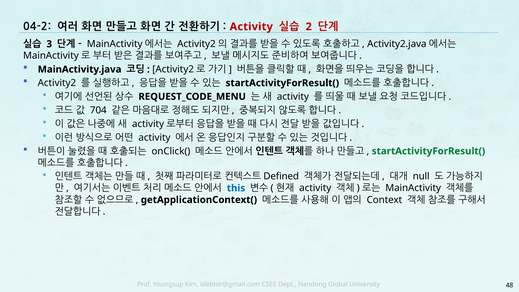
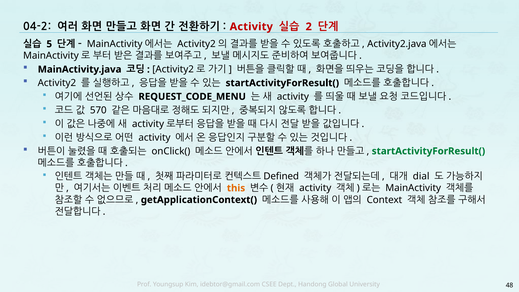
3: 3 -> 5 (49, 44)
704: 704 -> 570 (98, 110)
null: null -> dial (421, 176)
this colour: blue -> orange (236, 188)
